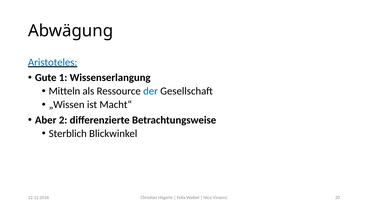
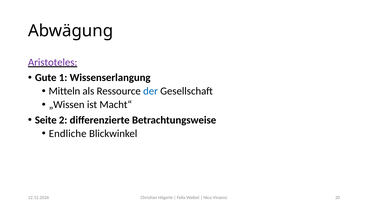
Aristoteles colour: blue -> purple (53, 62)
Aber: Aber -> Seite (46, 120)
Sterblich: Sterblich -> Endliche (68, 134)
